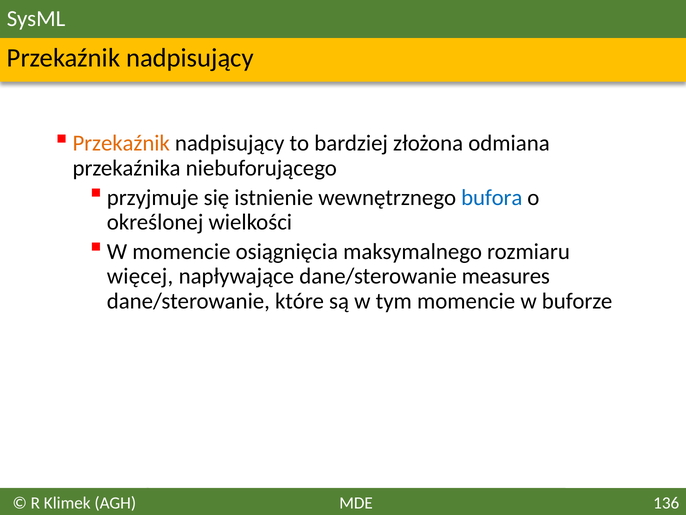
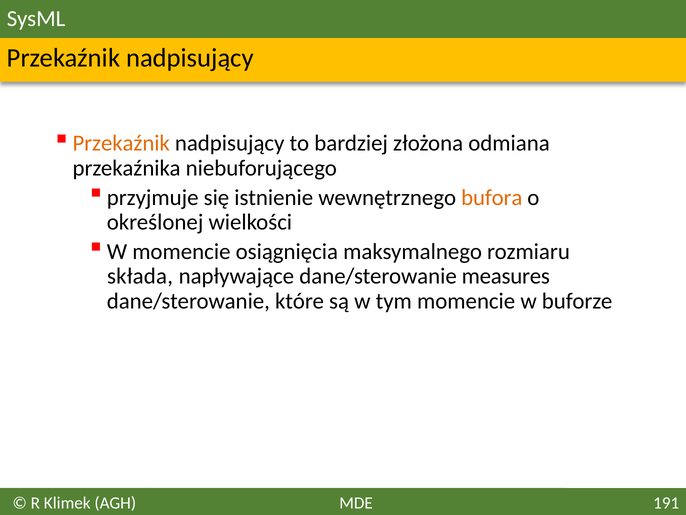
bufora colour: blue -> orange (492, 197)
więcej: więcej -> składa (140, 276)
136: 136 -> 191 (666, 502)
